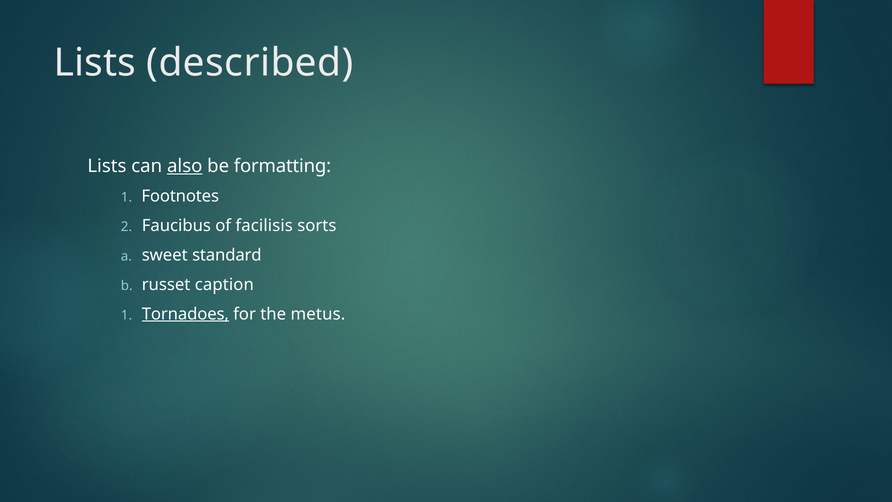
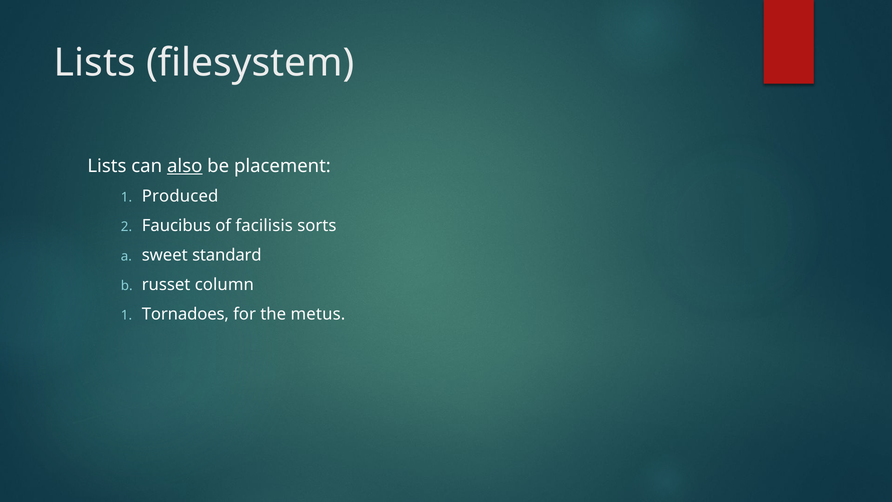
described: described -> filesystem (250, 63)
formatting: formatting -> placement (282, 166)
Footnotes: Footnotes -> Produced (180, 196)
caption: caption -> column (224, 284)
Tornadoes underline: present -> none (185, 314)
